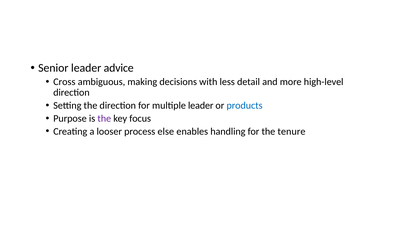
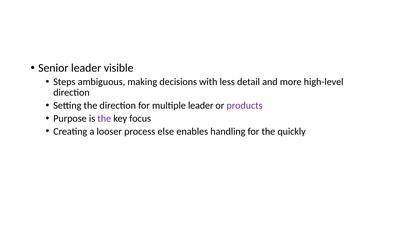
advice: advice -> visible (119, 68)
Cross: Cross -> Steps (64, 82)
products colour: blue -> purple (245, 106)
tenure: tenure -> quickly (292, 131)
